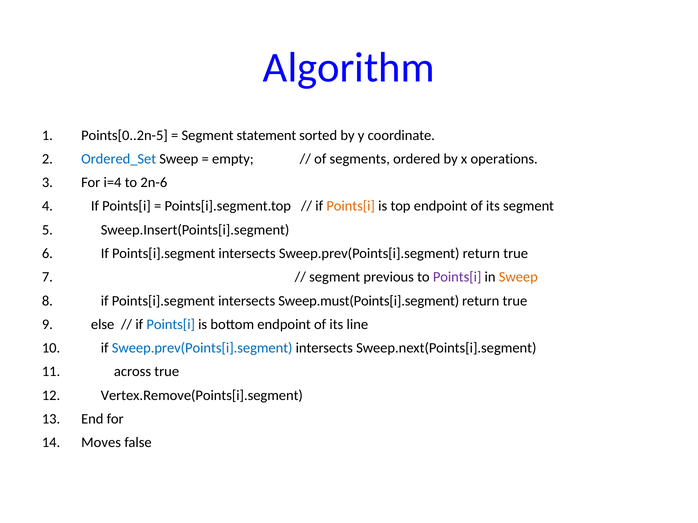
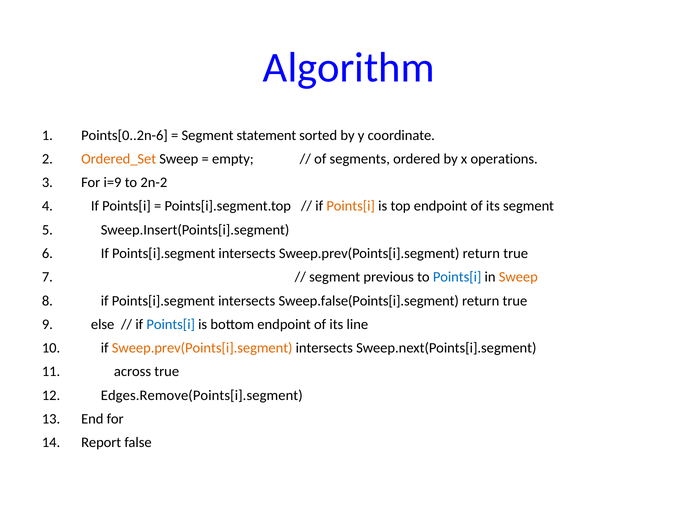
Points[0..2n-5: Points[0..2n-5 -> Points[0..2n-6 (124, 135)
Ordered_Set colour: blue -> orange (119, 159)
i=4: i=4 -> i=9 (113, 183)
2n-6: 2n-6 -> 2n-2 (154, 183)
Points[i colour: purple -> blue (457, 277)
Sweep.must(Points[i].segment: Sweep.must(Points[i].segment -> Sweep.false(Points[i].segment (369, 301)
Sweep.prev(Points[i].segment colour: blue -> orange (202, 348)
Vertex.Remove(Points[i].segment: Vertex.Remove(Points[i].segment -> Edges.Remove(Points[i].segment (202, 396)
Moves: Moves -> Report (101, 443)
